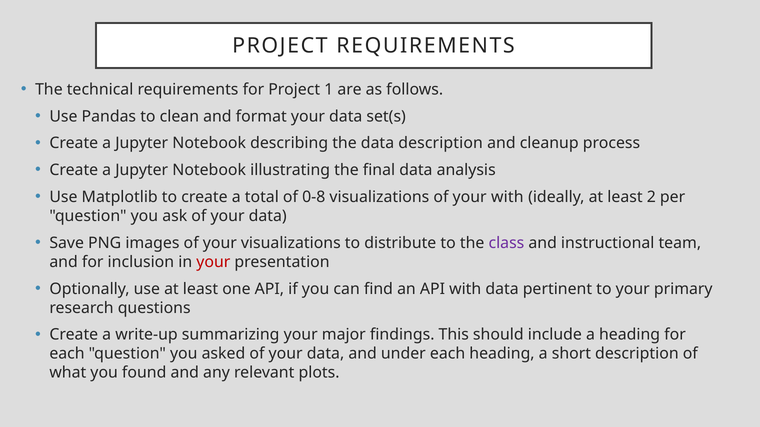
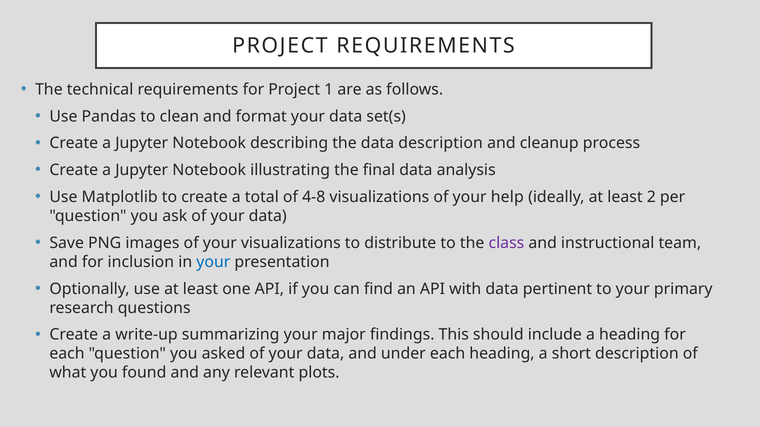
0-8: 0-8 -> 4-8 (314, 197)
your with: with -> help (507, 197)
your colour: red -> blue (213, 262)
